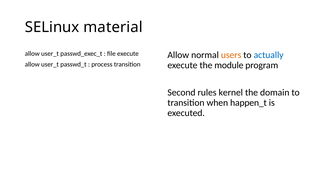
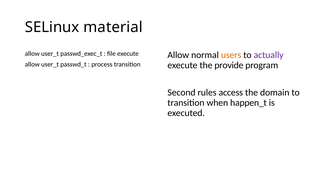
actually colour: blue -> purple (269, 55)
module: module -> provide (229, 65)
kernel: kernel -> access (231, 93)
